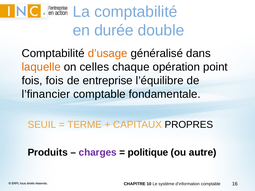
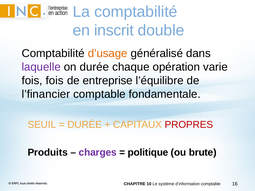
durée: durée -> inscrit (114, 30)
laquelle colour: orange -> purple (41, 67)
on celles: celles -> durée (94, 67)
point: point -> varie (215, 67)
TERME: TERME -> DURÉE (85, 125)
PROPRES colour: black -> red (189, 125)
autre: autre -> brute (203, 153)
